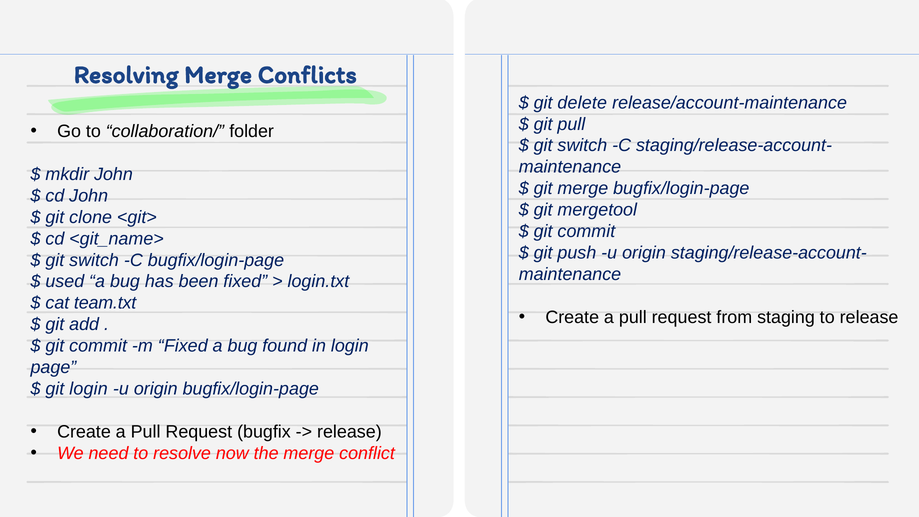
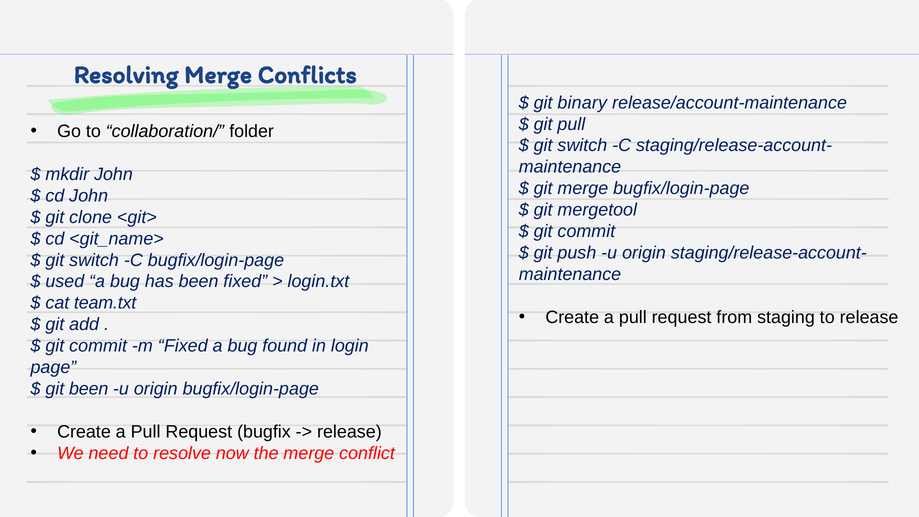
delete: delete -> binary (582, 103)
git login: login -> been (89, 389)
